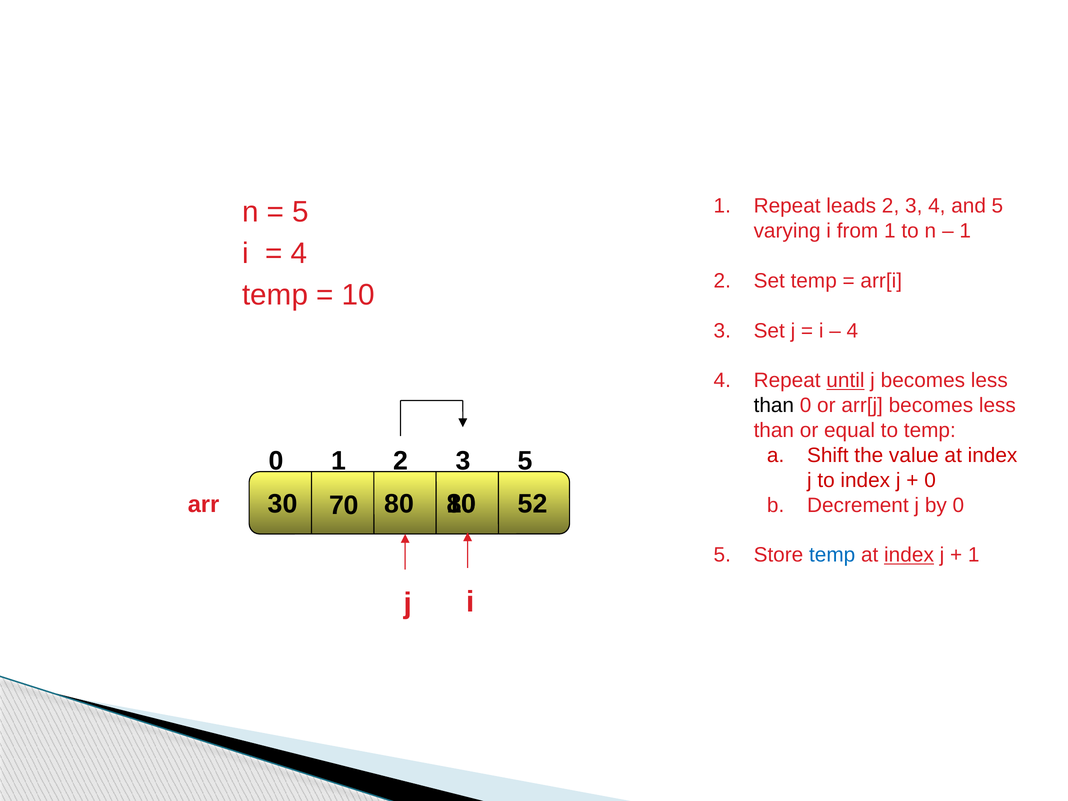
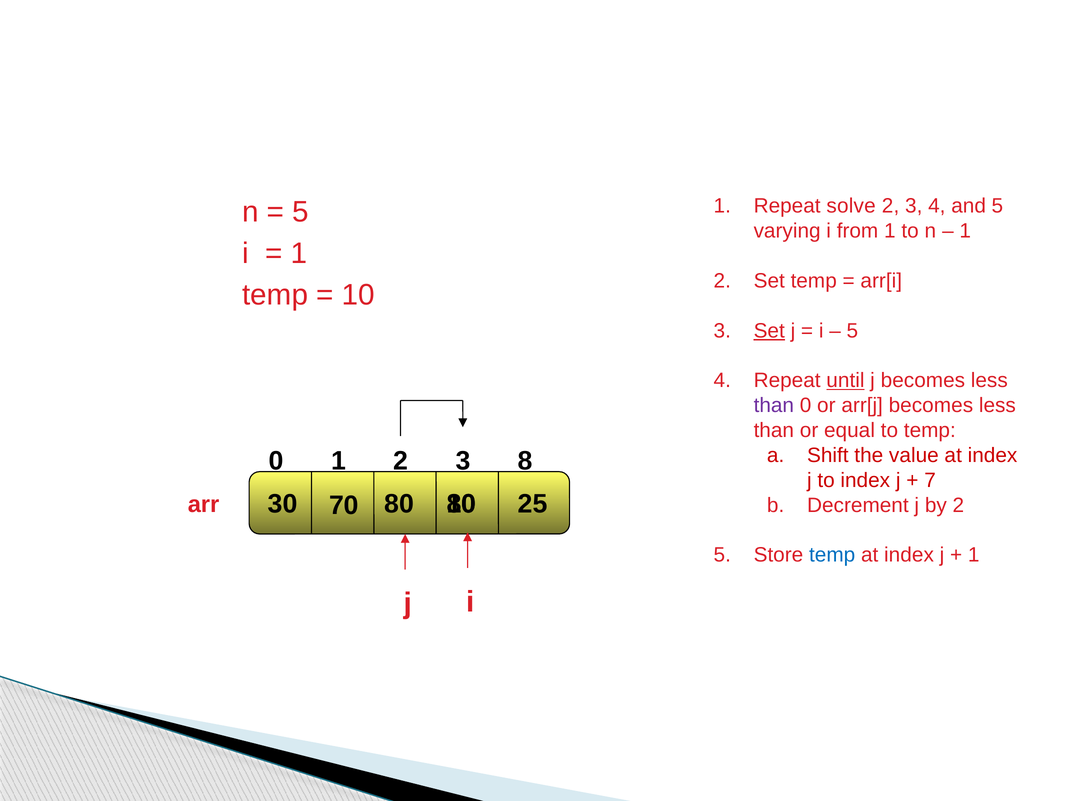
leads: leads -> solve (851, 206)
4: 4 -> 1 (299, 253)
Set underline: none -> present (769, 331)
4: 4 -> 5 (852, 331)
than colour: black -> purple (774, 406)
5: 5 -> 8 (525, 461)
0: 0 -> 7 (930, 480)
52: 52 -> 25 (533, 504)
by 0: 0 -> 2 (958, 505)
index underline: present -> none (909, 555)
